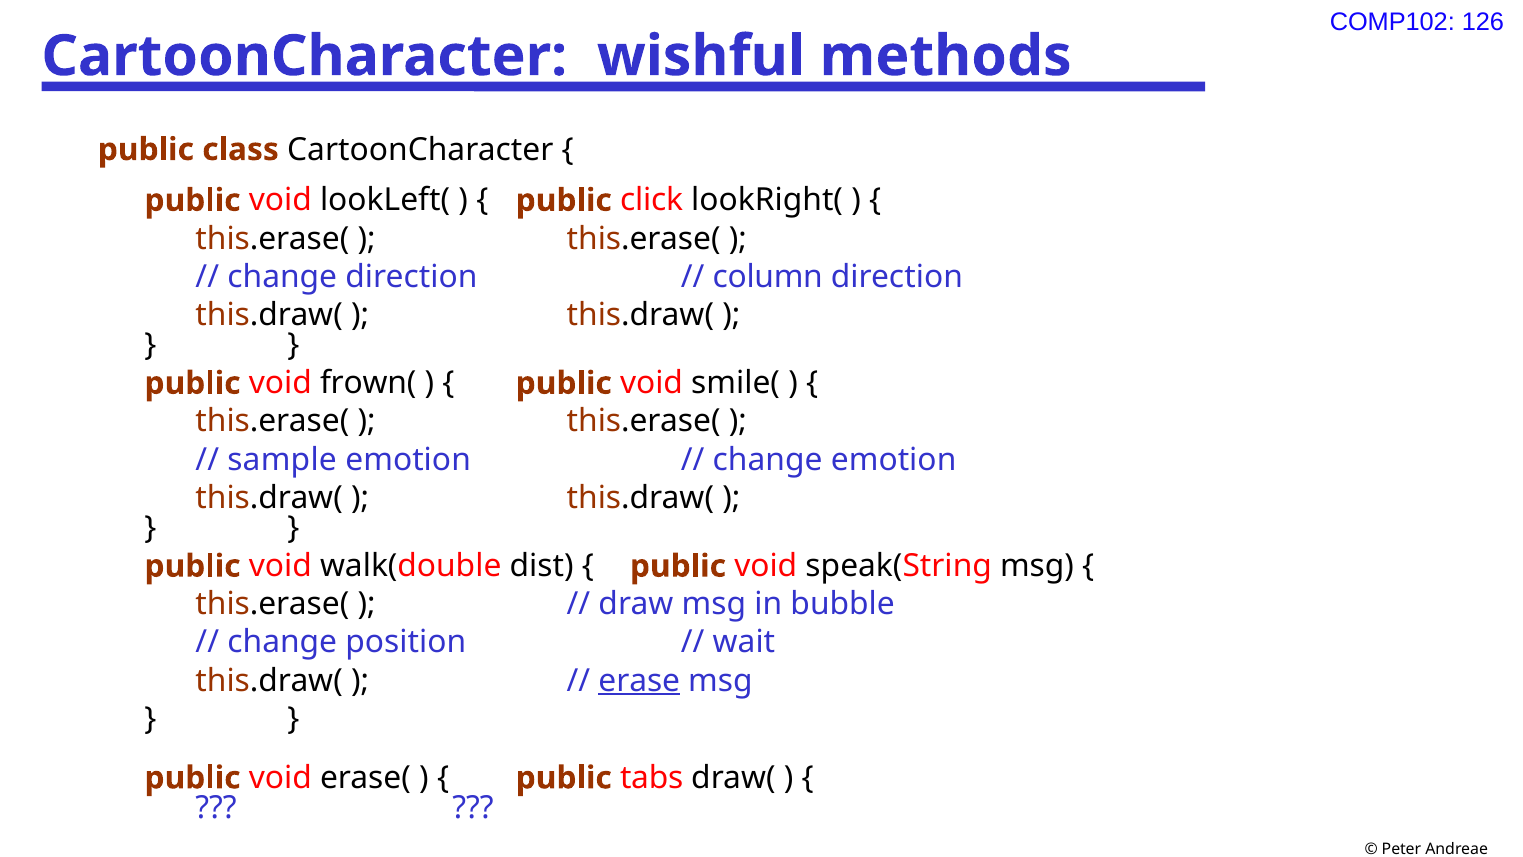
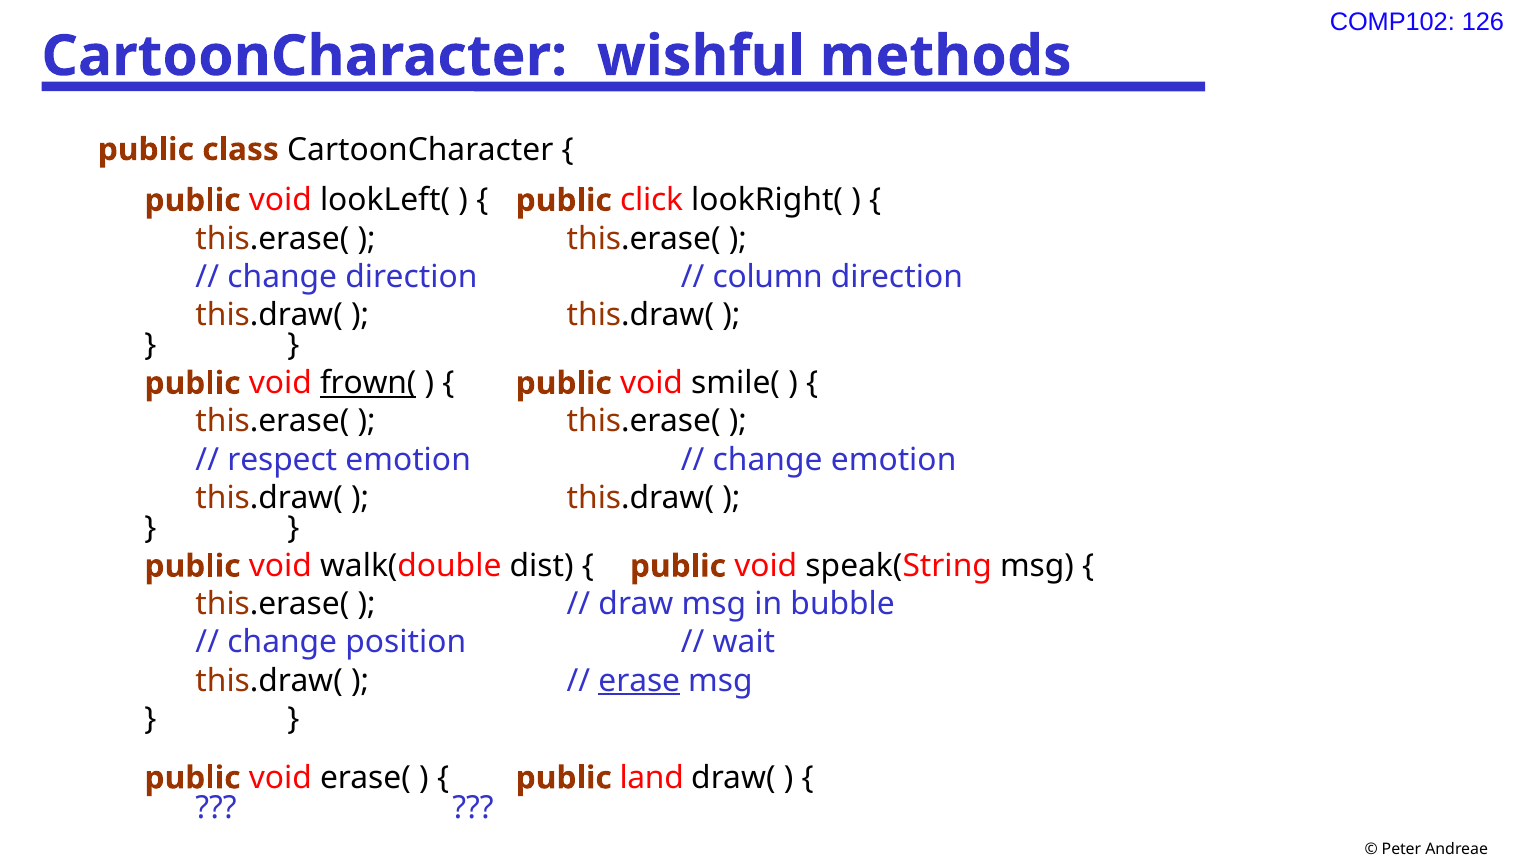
frown( underline: none -> present (368, 383)
sample: sample -> respect (282, 459)
tabs: tabs -> land (652, 778)
